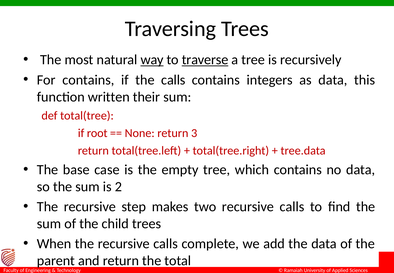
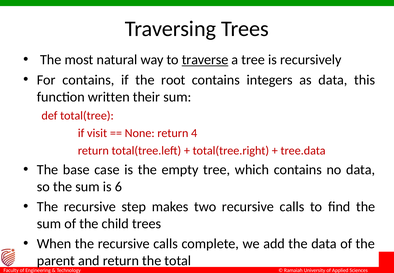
way underline: present -> none (152, 60)
the calls: calls -> root (173, 80)
root: root -> visit (97, 133)
3: 3 -> 4 (194, 133)
2: 2 -> 6 (118, 187)
